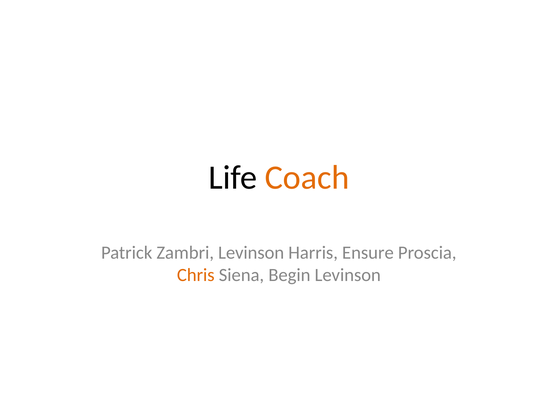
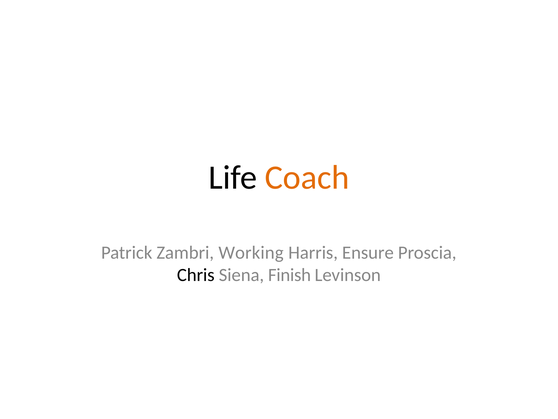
Zambri Levinson: Levinson -> Working (251, 252)
Chris colour: orange -> black (196, 275)
Begin: Begin -> Finish (289, 275)
